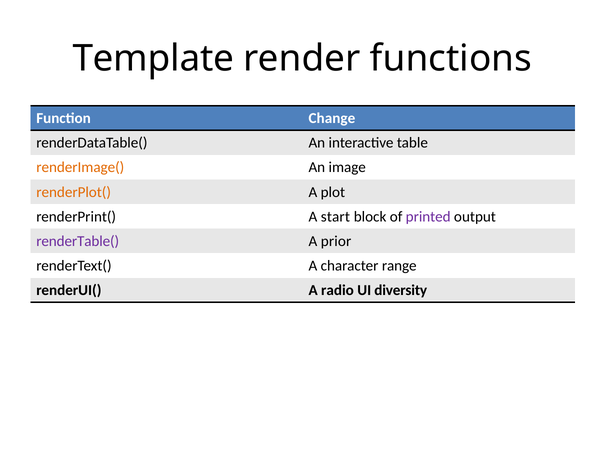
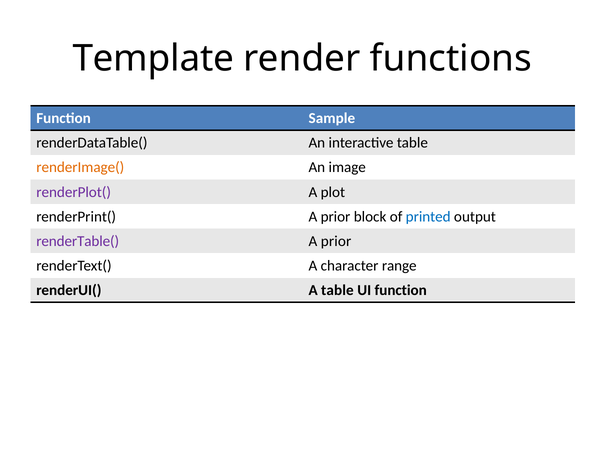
Change: Change -> Sample (332, 118)
renderPlot( colour: orange -> purple (74, 192)
renderPrint( A start: start -> prior (335, 216)
printed colour: purple -> blue (428, 216)
A radio: radio -> table (337, 290)
UI diversity: diversity -> function (401, 290)
